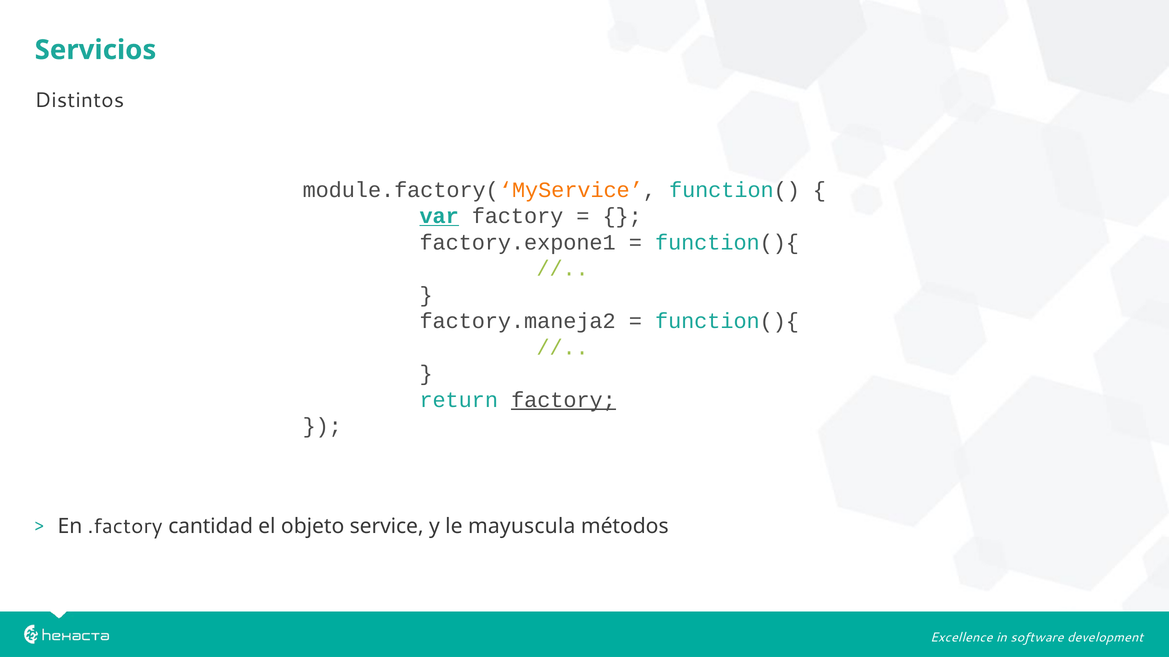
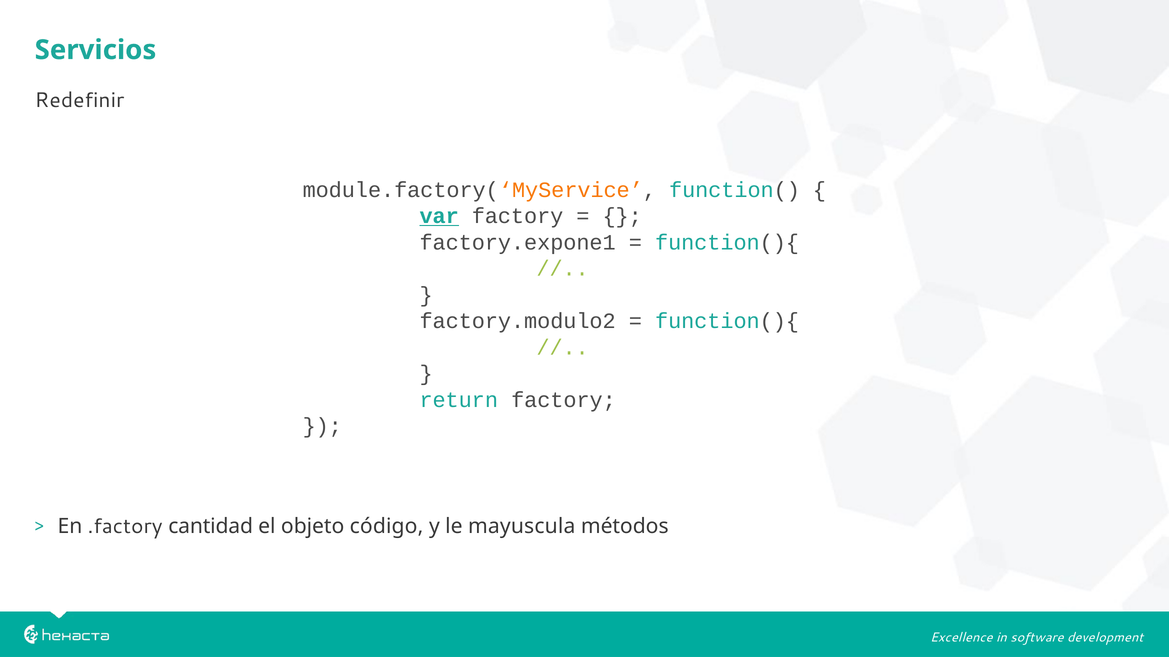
Distintos: Distintos -> Redefinir (79, 100)
factory.maneja2: factory.maneja2 -> factory.modulo2 (518, 321)
factory underline: present -> none (563, 400)
service: service -> código (387, 527)
